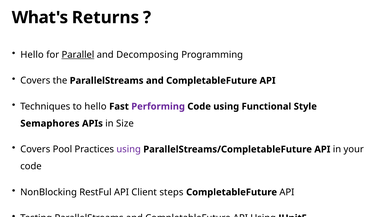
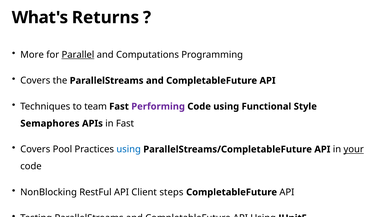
Hello: Hello -> More (32, 55)
Decomposing: Decomposing -> Computations (147, 55)
to hello: hello -> team (96, 106)
in Size: Size -> Fast (125, 123)
using colour: purple -> blue (129, 149)
your underline: none -> present (354, 149)
